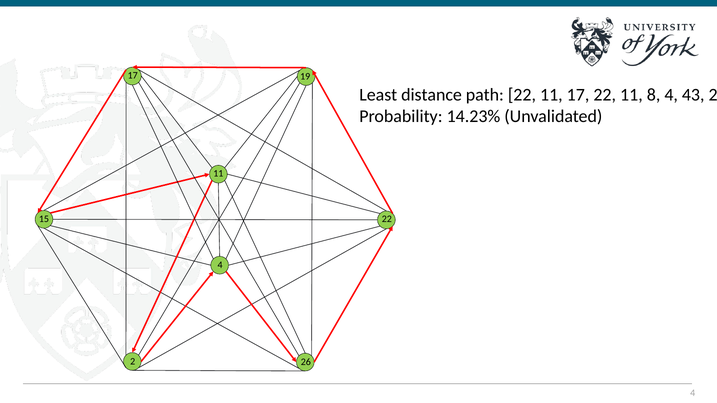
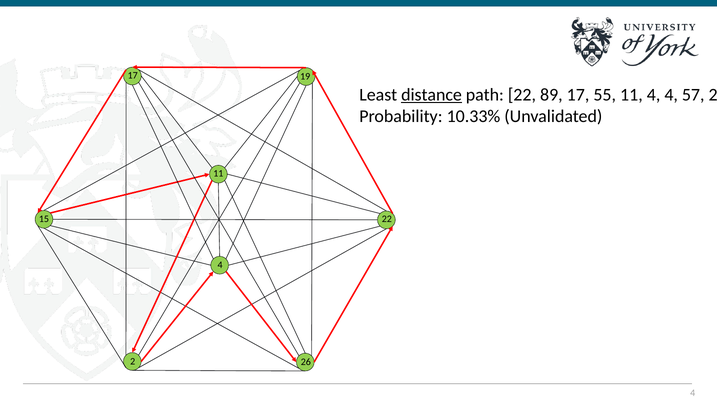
distance underline: none -> present (431, 95)
path 22 11: 11 -> 89 (551, 95)
17 22: 22 -> 55 (605, 95)
11 8: 8 -> 4 (654, 95)
43: 43 -> 57 (693, 95)
14.23%: 14.23% -> 10.33% (473, 116)
